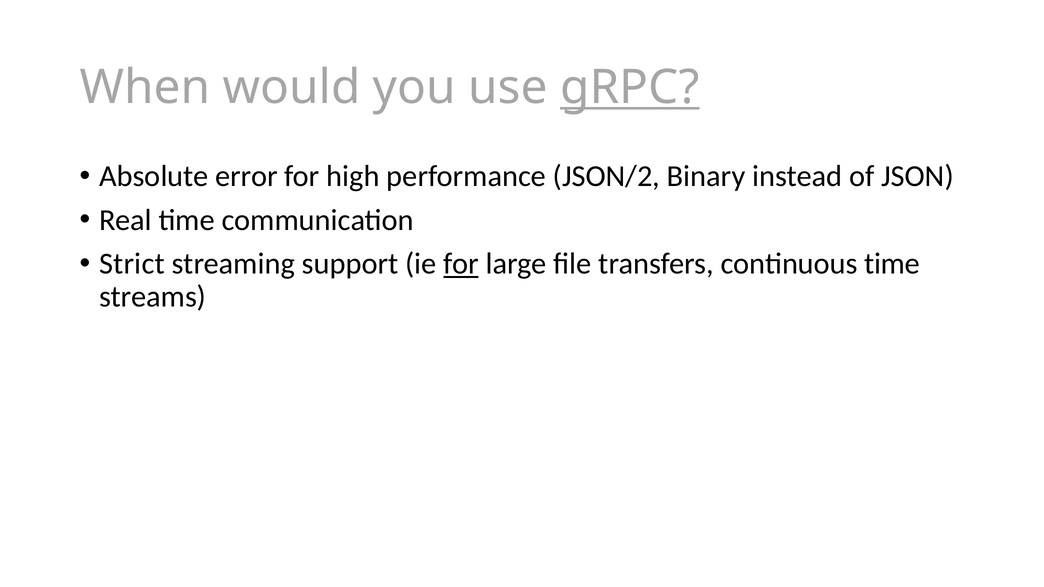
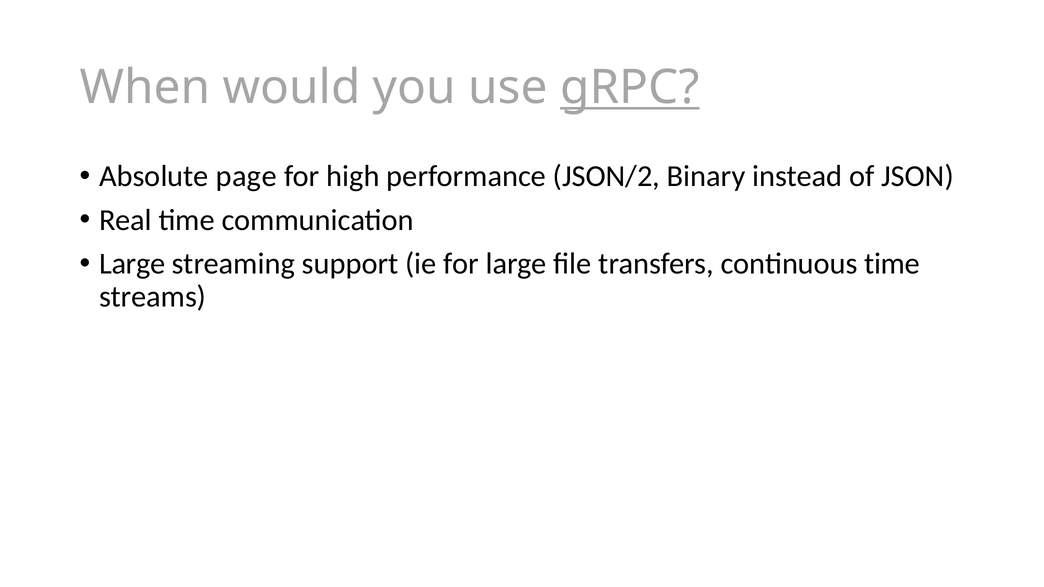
error: error -> page (246, 176)
Strict: Strict -> Large (132, 264)
for underline: present -> none (461, 264)
